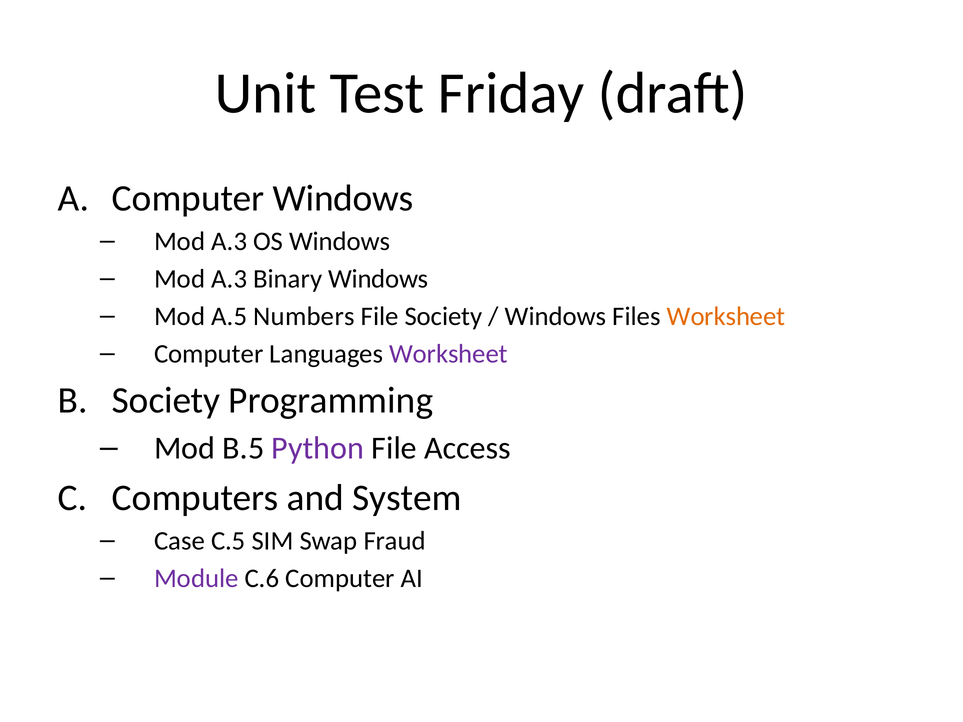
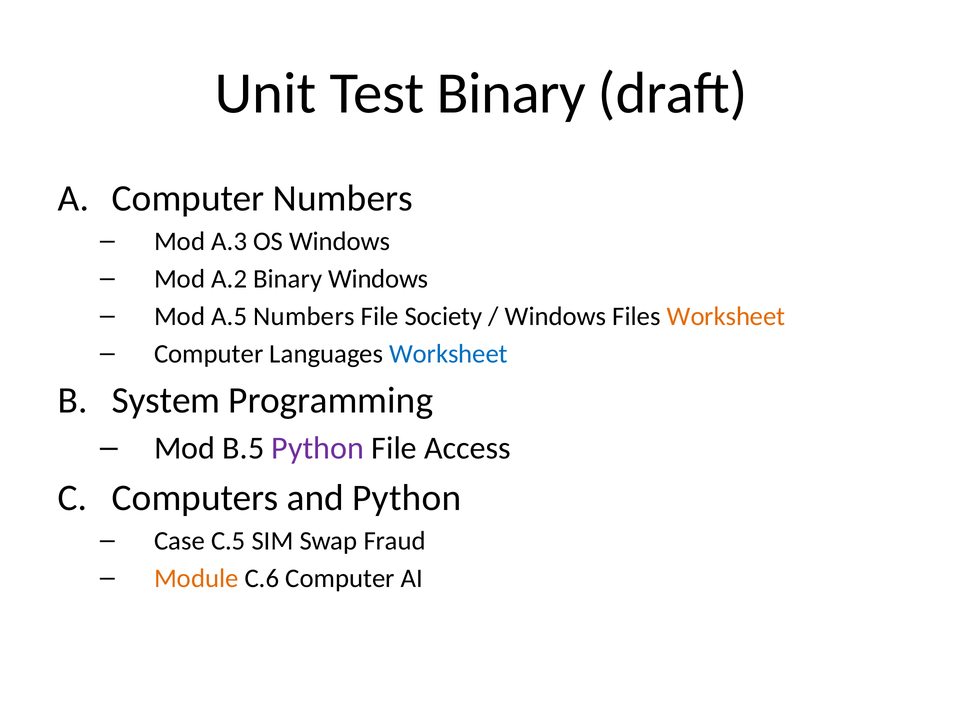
Test Friday: Friday -> Binary (511, 93)
Computer Windows: Windows -> Numbers (343, 198)
A.3: A.3 -> A.2 (229, 279)
Worksheet colour: purple -> blue (448, 354)
Society: Society -> System (166, 401)
and System: System -> Python (407, 498)
Module colour: purple -> orange (196, 579)
